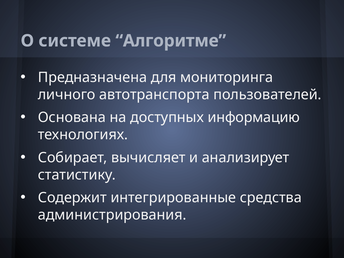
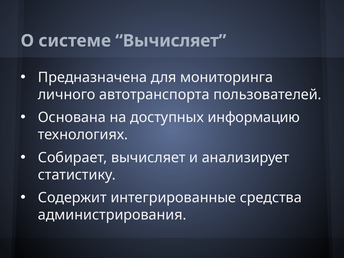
системе Алгоритме: Алгоритме -> Вычисляет (171, 41)
